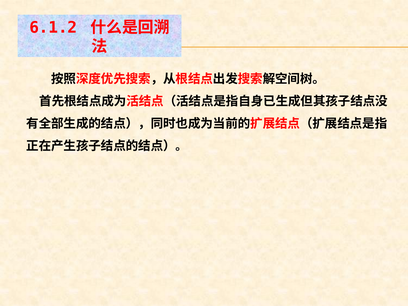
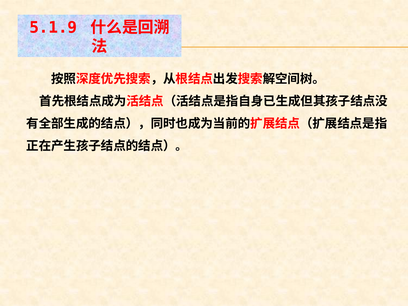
6.1.2: 6.1.2 -> 5.1.9 (53, 27)
